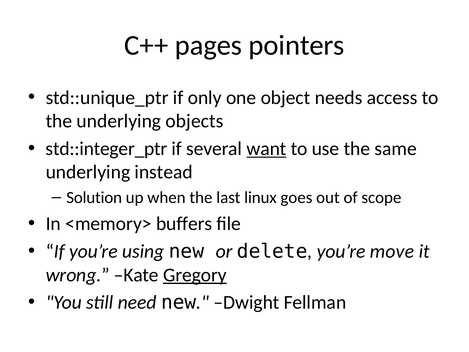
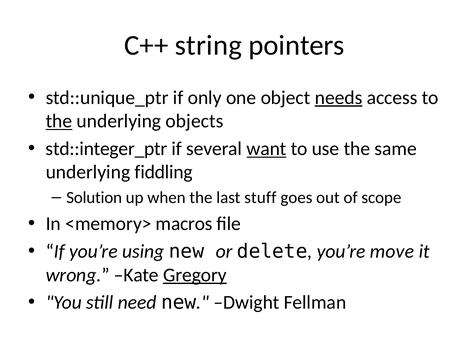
pages: pages -> string (208, 45)
needs underline: none -> present (339, 98)
the underline: none -> present (59, 121)
instead: instead -> fiddling (164, 172)
linux: linux -> stuff (260, 197)
buffers: buffers -> macros (184, 224)
